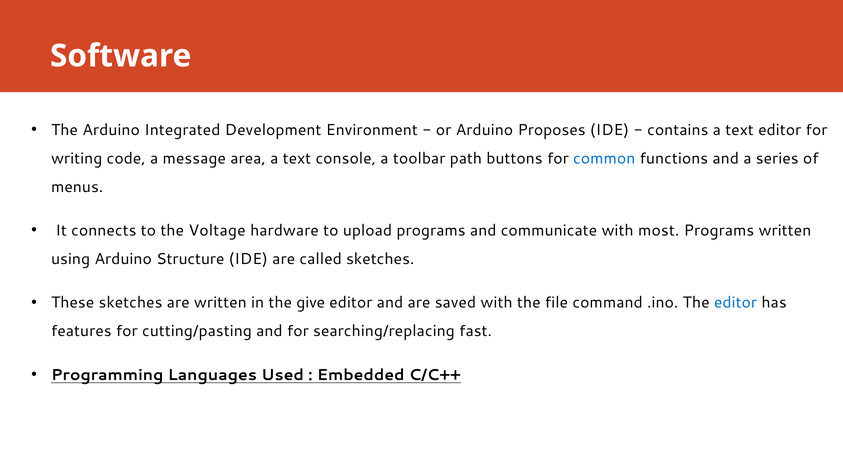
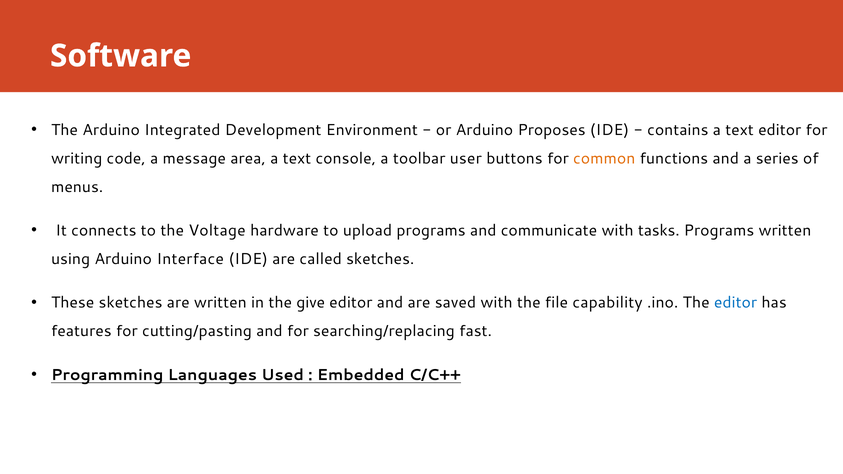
path: path -> user (466, 158)
common colour: blue -> orange (604, 158)
most: most -> tasks (659, 231)
Structure: Structure -> Interface (190, 259)
command: command -> capability (608, 303)
